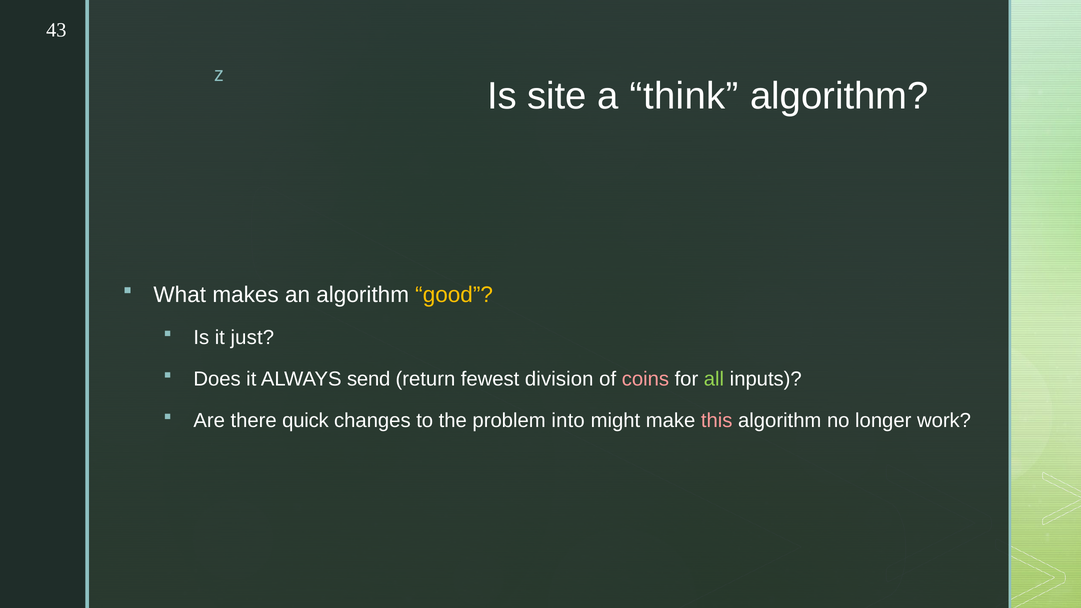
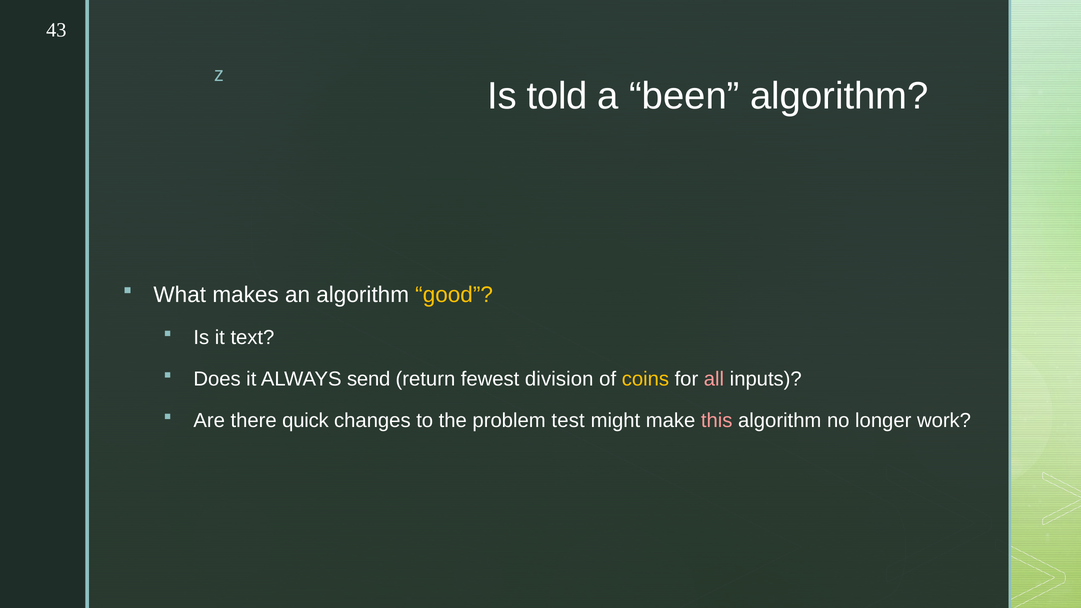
site: site -> told (557, 96)
think: think -> been (684, 96)
just: just -> text (252, 337)
coins colour: pink -> yellow (645, 379)
all colour: light green -> pink (714, 379)
into: into -> test (568, 420)
